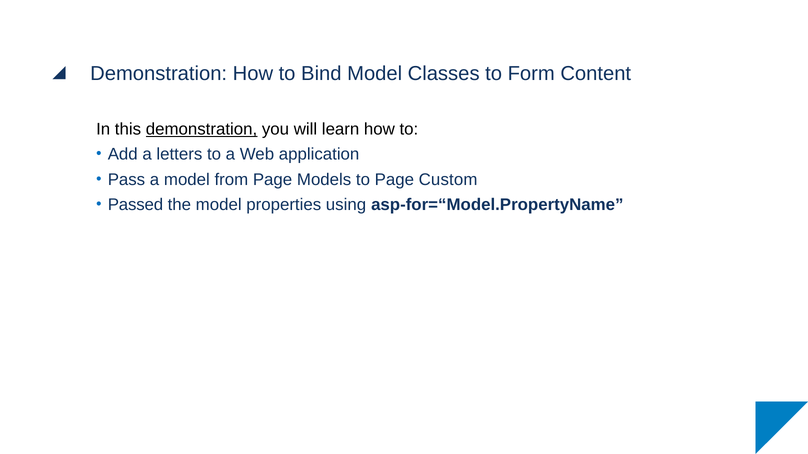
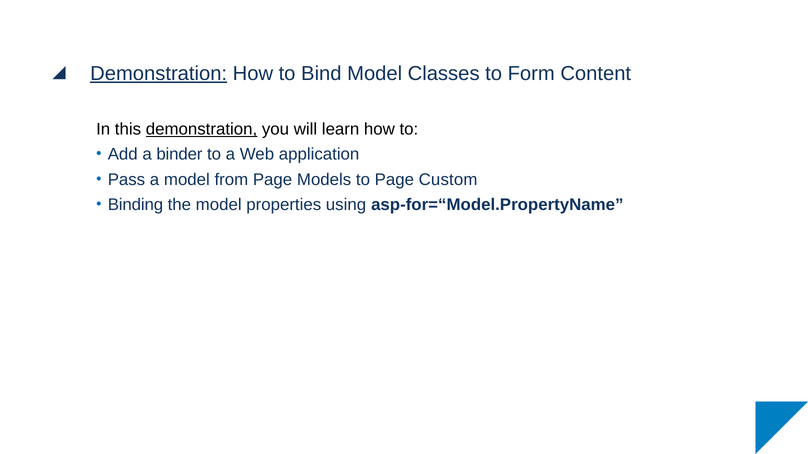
Demonstration underline: none -> present (159, 74)
letters: letters -> binder (179, 155)
Passed: Passed -> Binding (135, 205)
